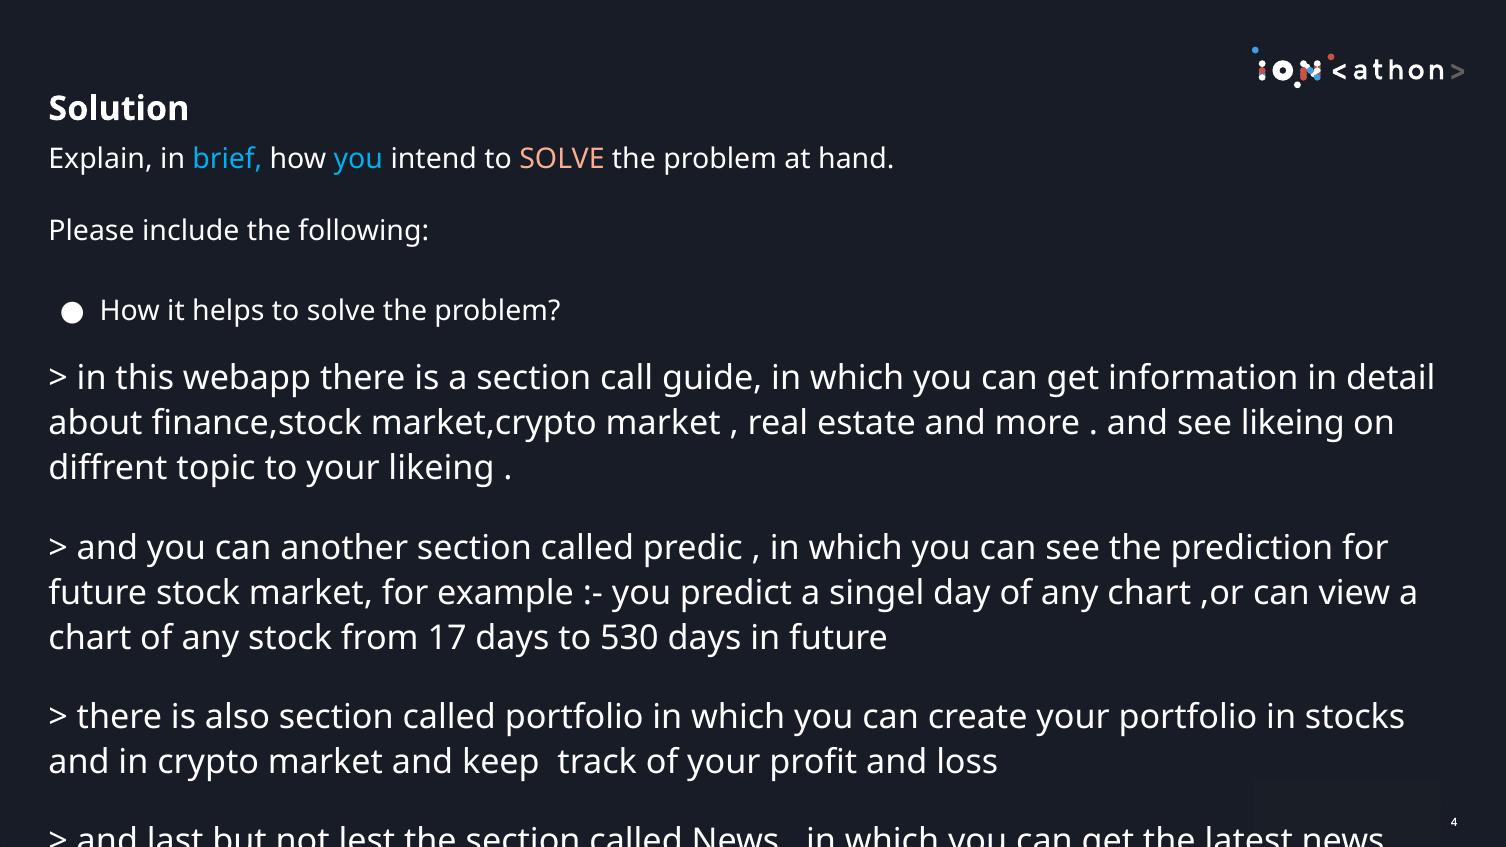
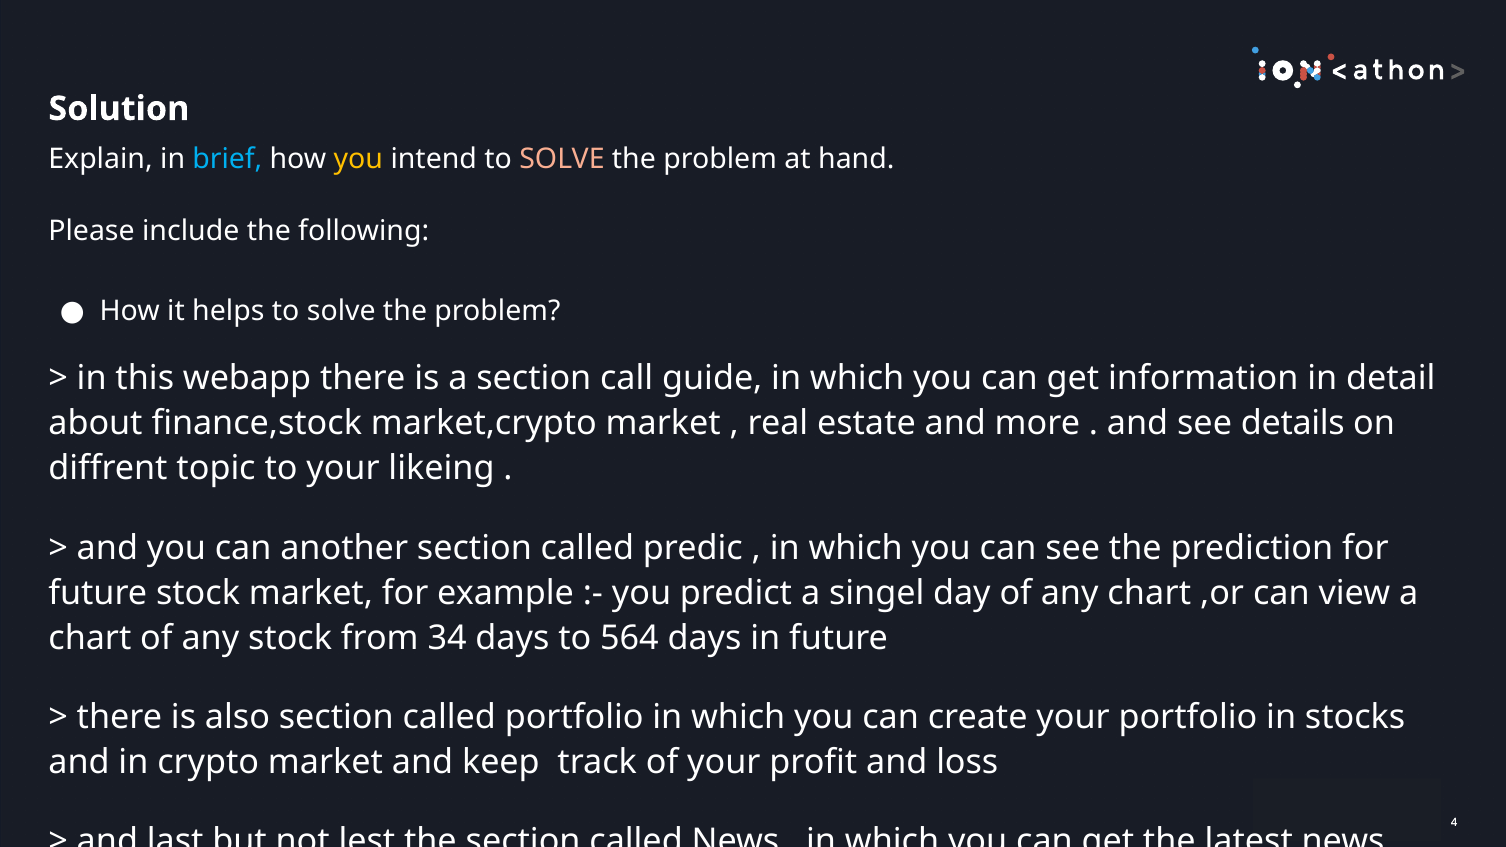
you colour: light blue -> yellow (358, 159)
see likeing: likeing -> details (1293, 424)
17: 17 -> 34 (447, 638)
530: 530 -> 564 (629, 638)
